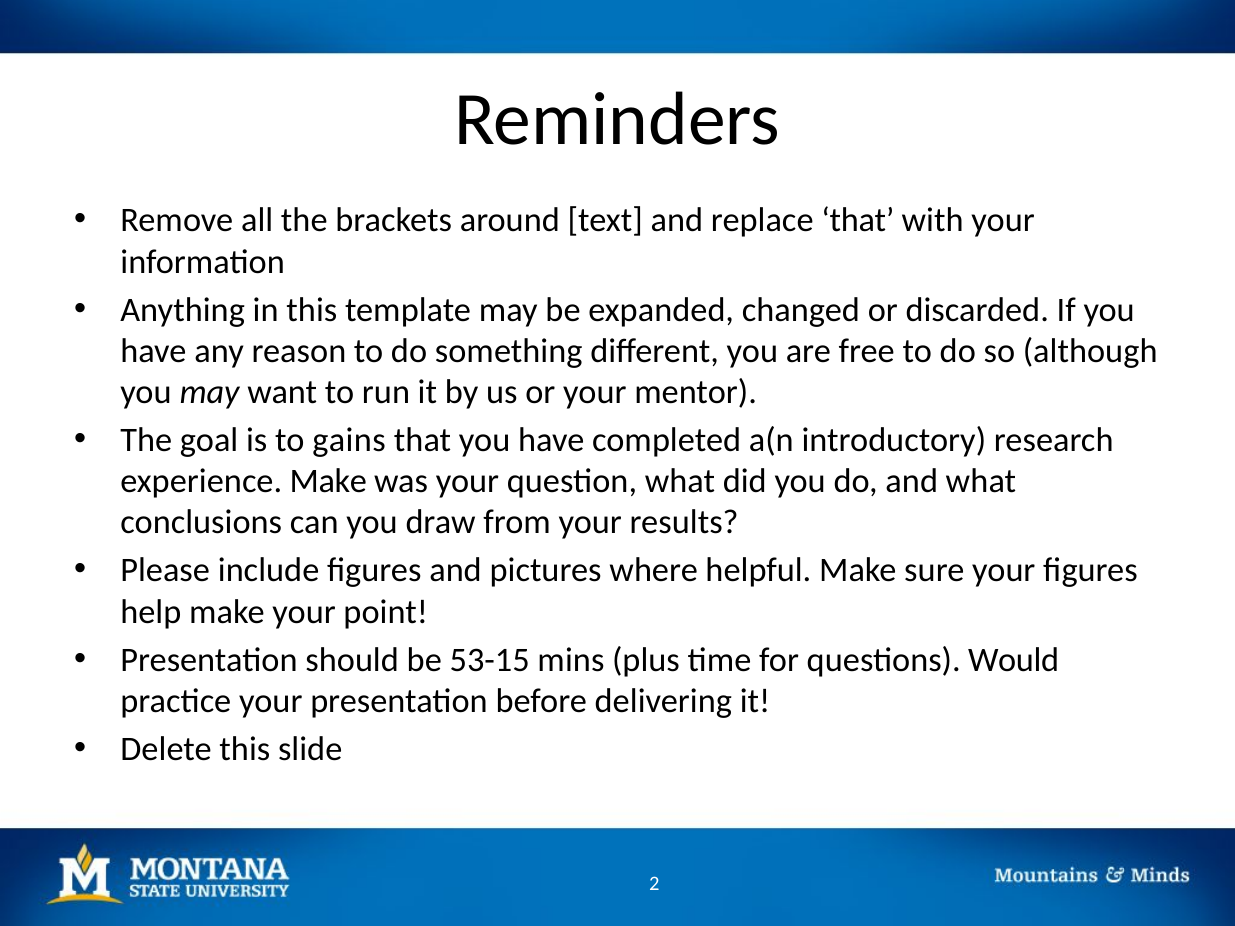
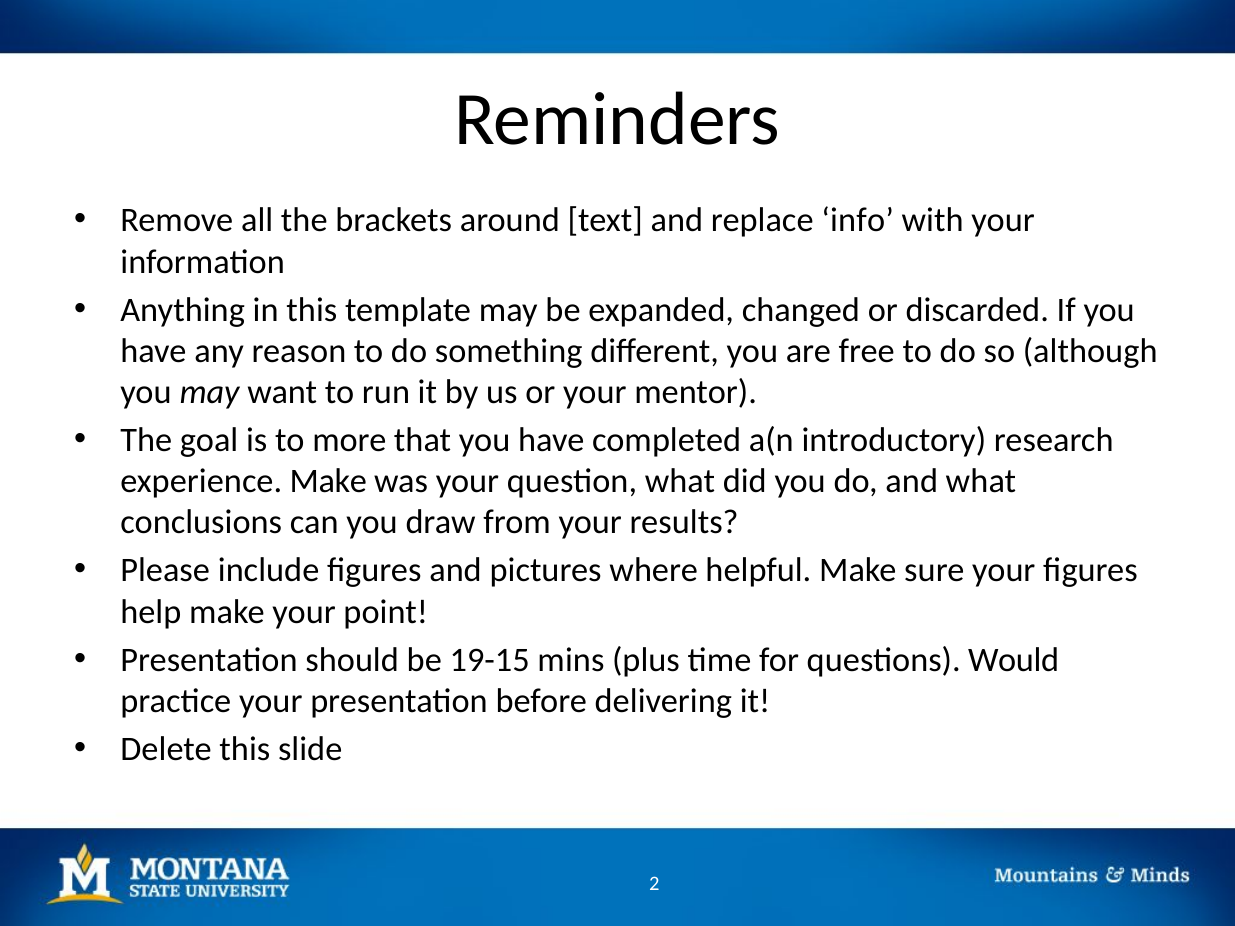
replace that: that -> info (858, 221)
gains: gains -> more (349, 440)
53-15: 53-15 -> 19-15 (490, 660)
